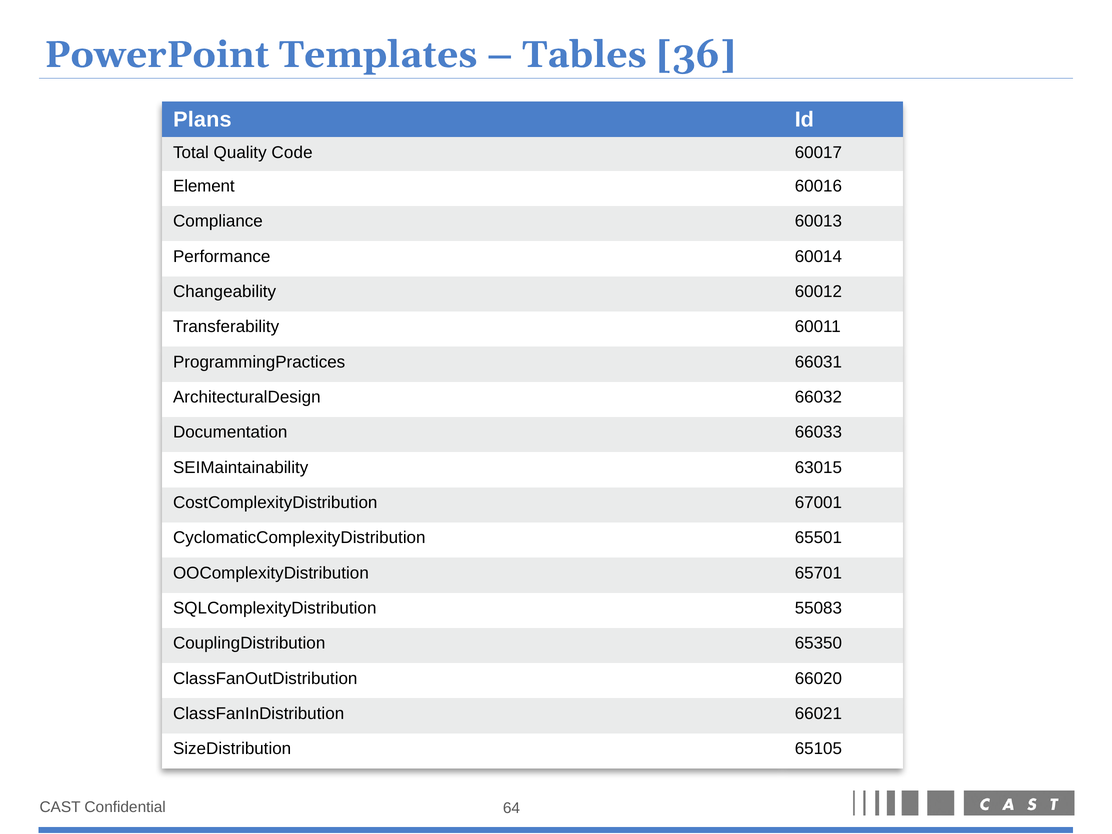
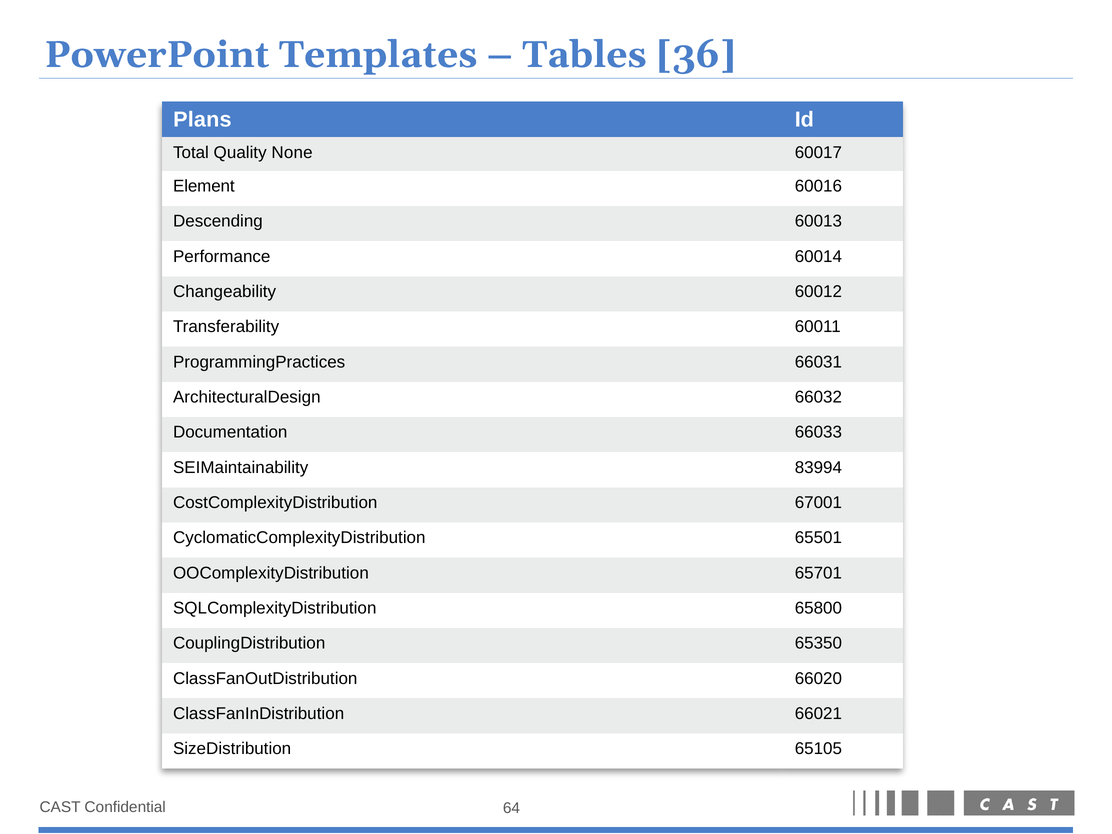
Code: Code -> None (292, 153)
Compliance: Compliance -> Descending (218, 221)
63015: 63015 -> 83994 (818, 467)
55083: 55083 -> 65800 (818, 608)
